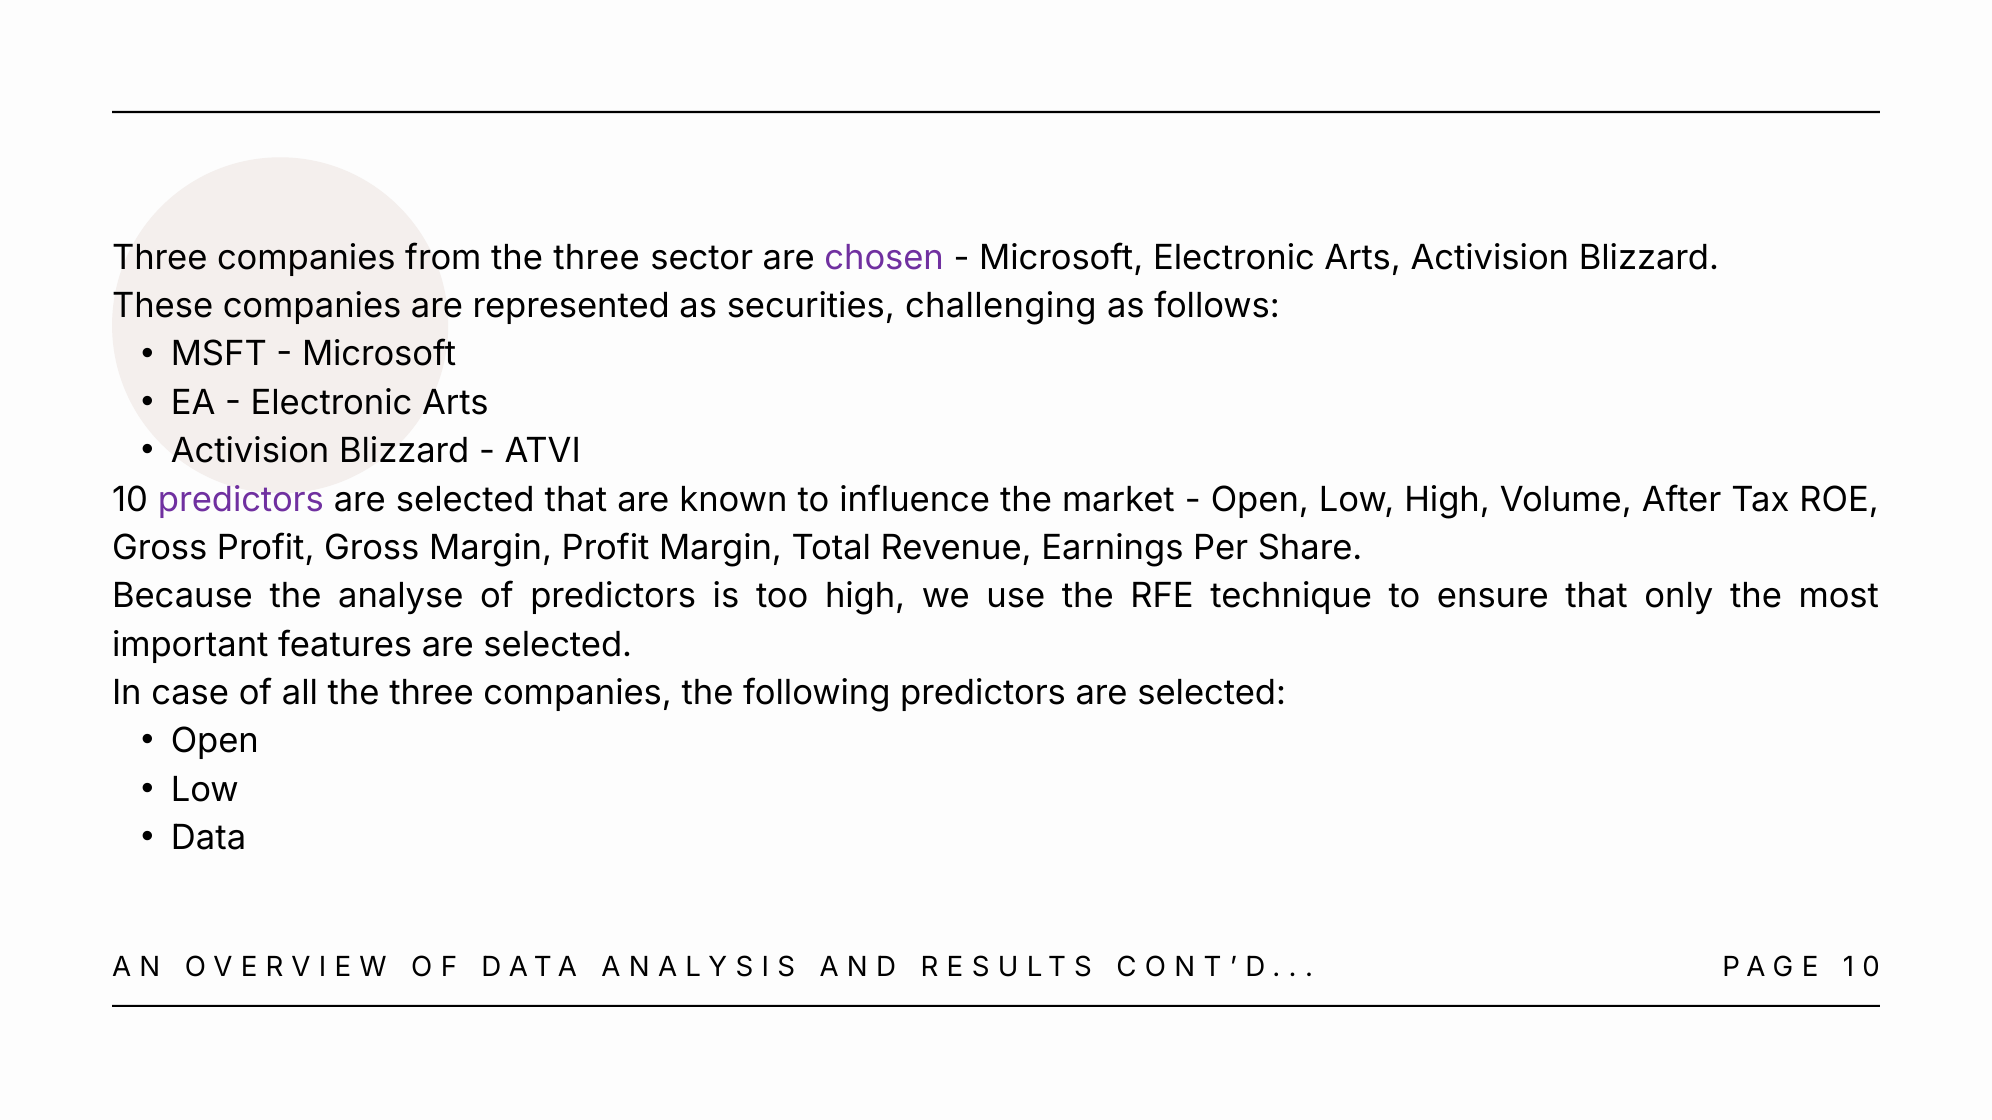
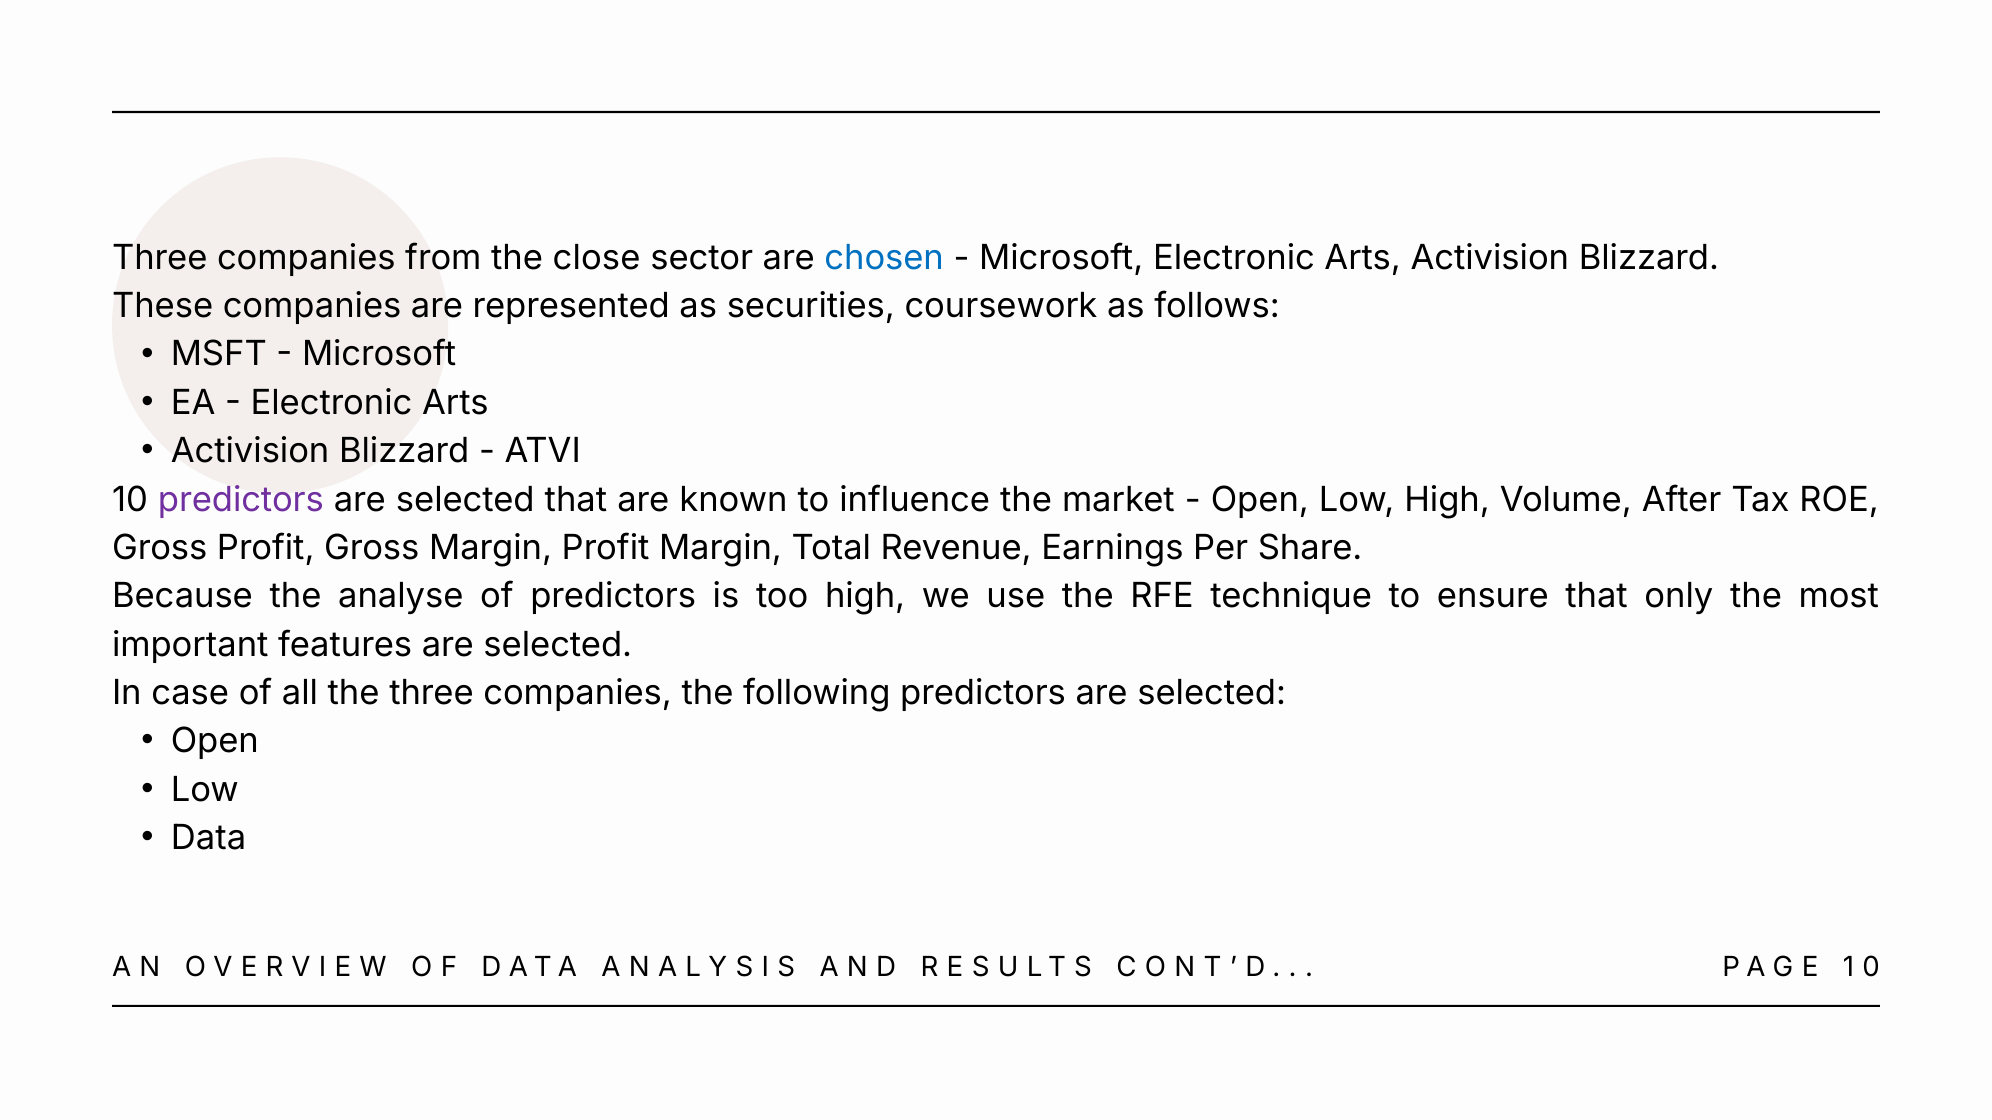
from the three: three -> close (597, 258)
chosen colour: purple -> blue (884, 258)
challenging: challenging -> coursework (1001, 306)
